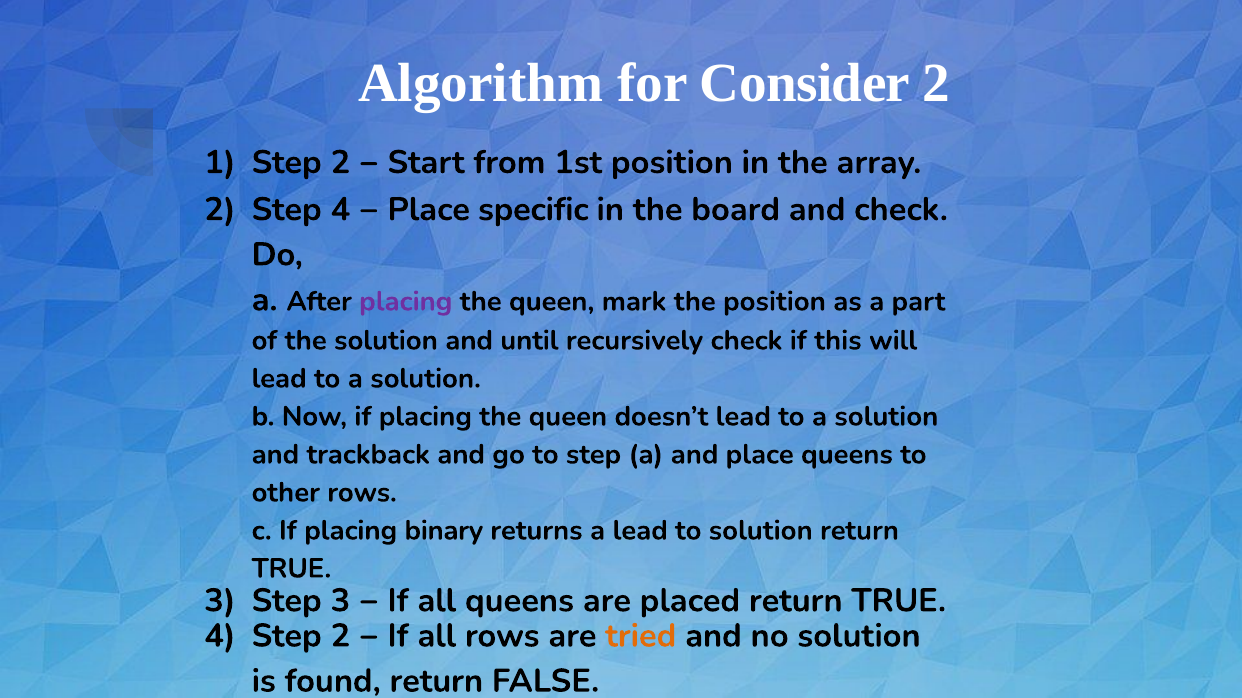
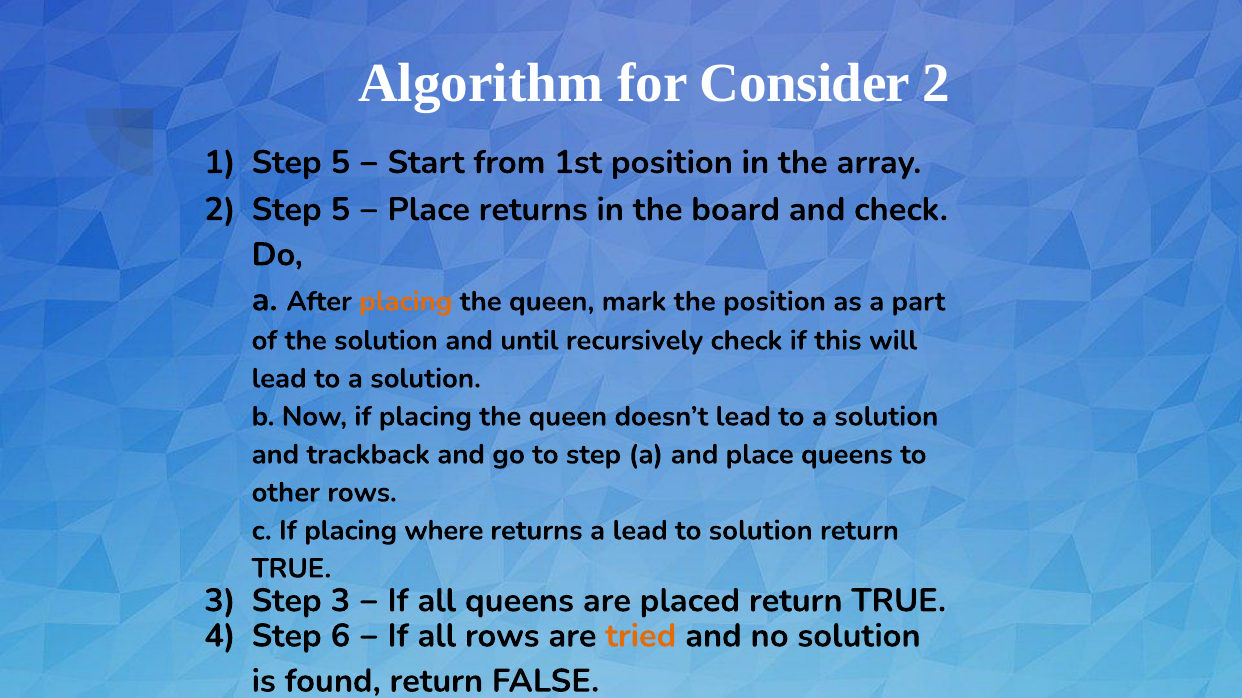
1 Step 2: 2 -> 5 (340, 162)
2 Step 4: 4 -> 5 (340, 210)
Place specific: specific -> returns (533, 210)
placing colour: purple -> orange (406, 302)
binary: binary -> where (444, 531)
4 Step 2: 2 -> 6 (340, 636)
